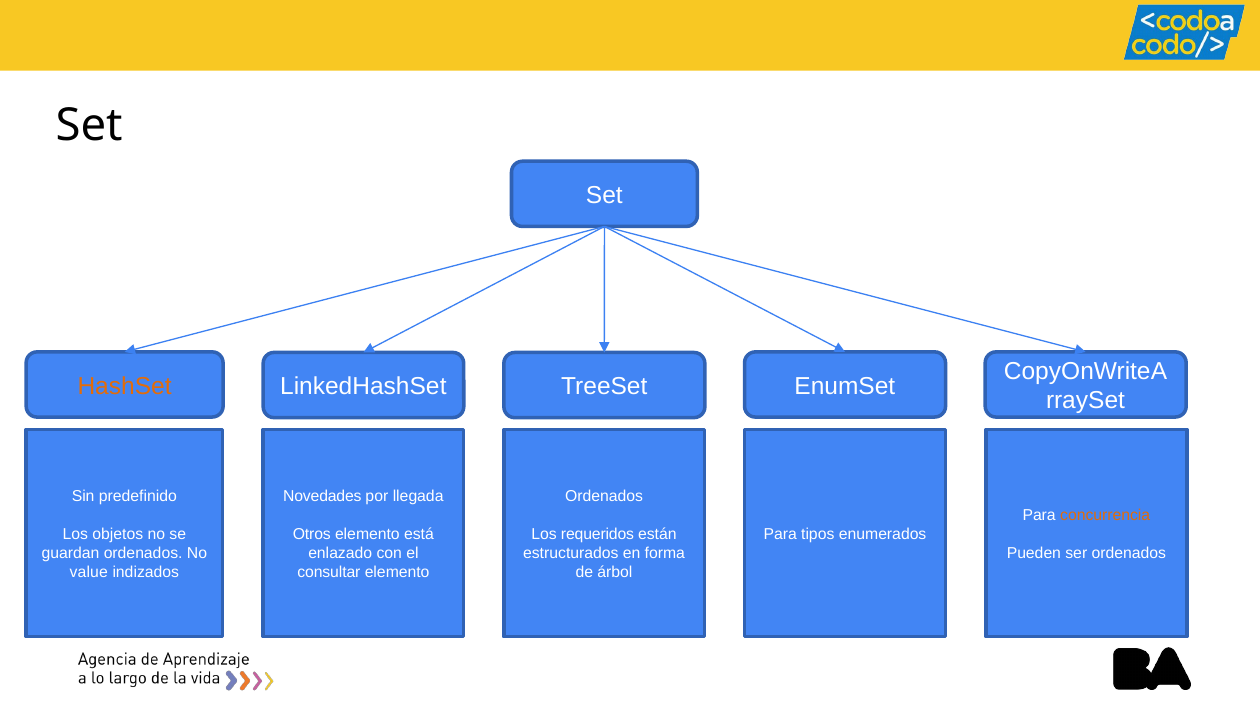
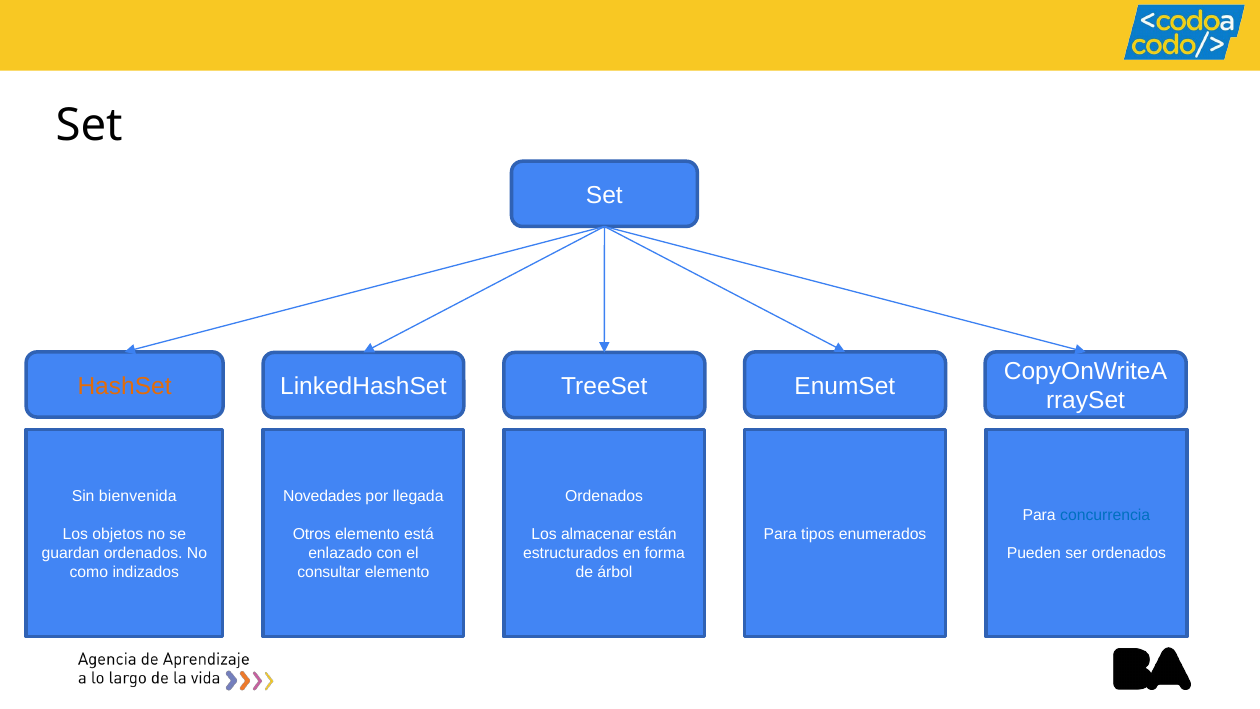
predefinido: predefinido -> bienvenida (138, 496)
concurrencia colour: orange -> blue (1105, 515)
requeridos: requeridos -> almacenar (597, 534)
value: value -> como (89, 572)
